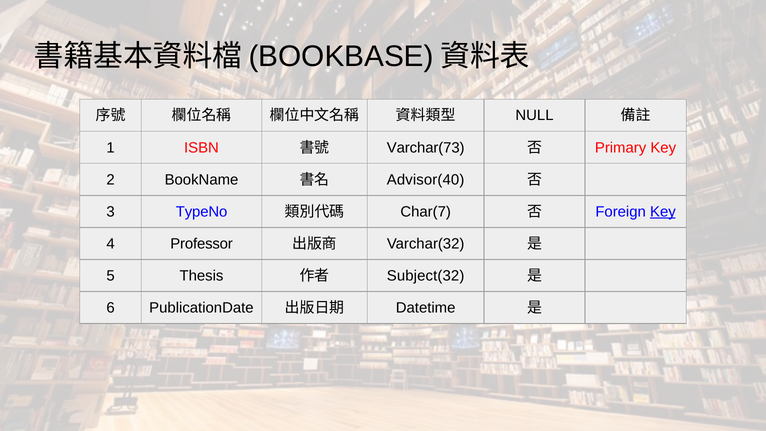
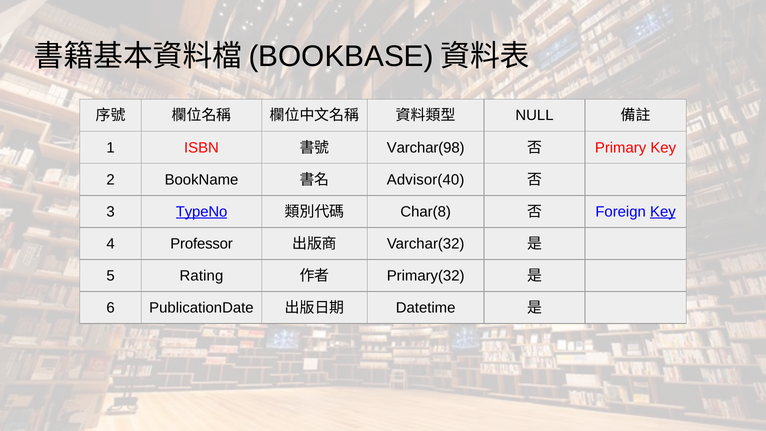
Varchar(73: Varchar(73 -> Varchar(98 (426, 148)
TypeNo underline: none -> present (202, 212)
Char(7: Char(7 -> Char(8 (426, 212)
Thesis: Thesis -> Rating (201, 276)
Subject(32: Subject(32 -> Primary(32 (426, 276)
